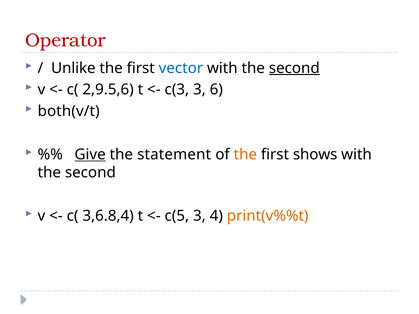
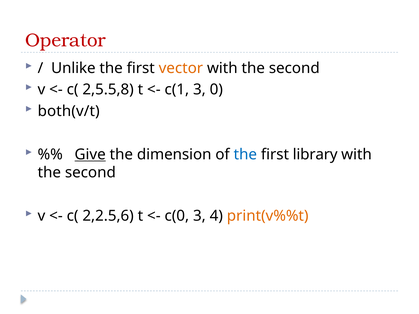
vector colour: blue -> orange (181, 68)
second underline: present -> none (294, 68)
2,9.5,6: 2,9.5,6 -> 2,5.5,8 (108, 90)
c(3: c(3 -> c(1 (177, 90)
6: 6 -> 0 (216, 90)
statement: statement -> dimension (174, 155)
the colour: orange -> blue (245, 155)
shows: shows -> library (315, 155)
3,6.8,4: 3,6.8,4 -> 2,2.5,6 (108, 216)
c(5: c(5 -> c(0 (177, 216)
